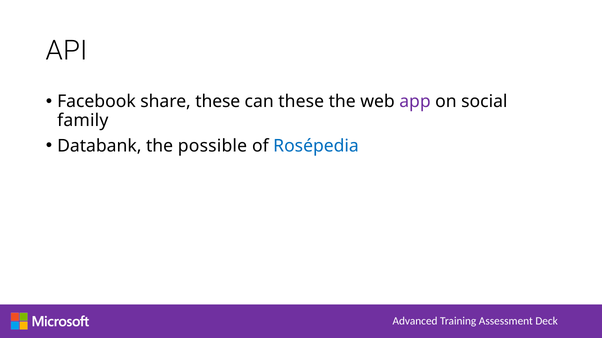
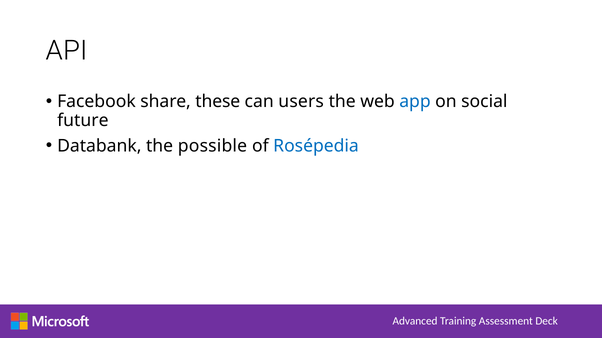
can these: these -> users (301, 102)
app colour: purple -> blue (415, 102)
family: family -> future (83, 121)
